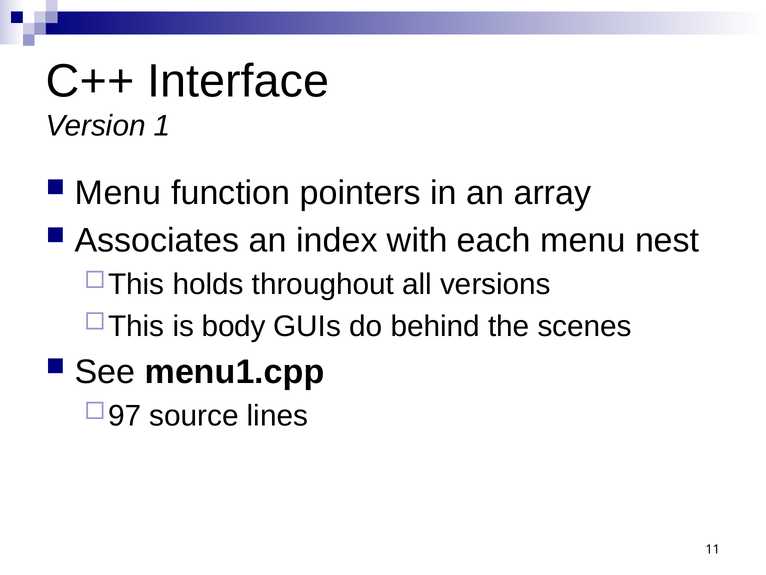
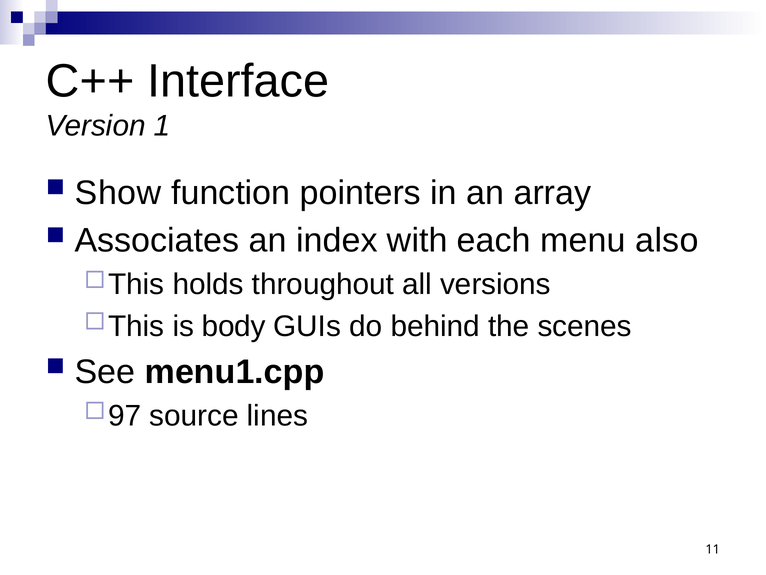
Menu: Menu -> Show (118, 193)
nest: nest -> also (667, 240)
